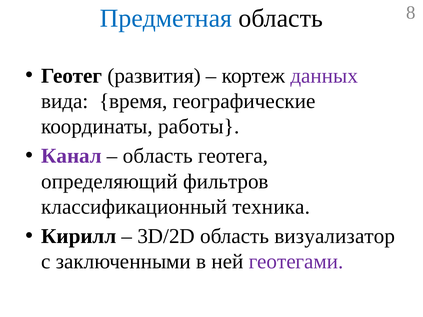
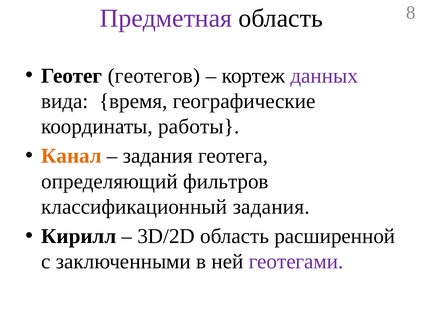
Предметная colour: blue -> purple (166, 18)
развития: развития -> геотегов (154, 76)
Канал colour: purple -> orange (71, 156)
область: область -> задания (158, 156)
классификационный техника: техника -> задания (271, 207)
визуализатор: визуализатор -> расширенной (335, 237)
